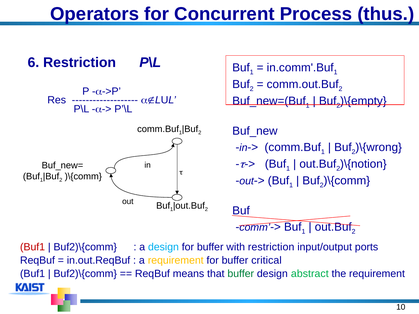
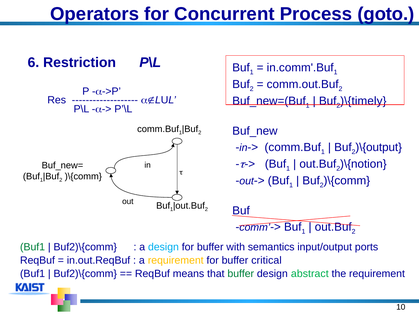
thus: thus -> goto (386, 14)
)\{empty: )\{empty -> )\{timely (363, 101)
)\{wrong: )\{wrong -> )\{output (379, 147)
Buf1 colour: red -> green (33, 247)
with restriction: restriction -> semantics (271, 247)
